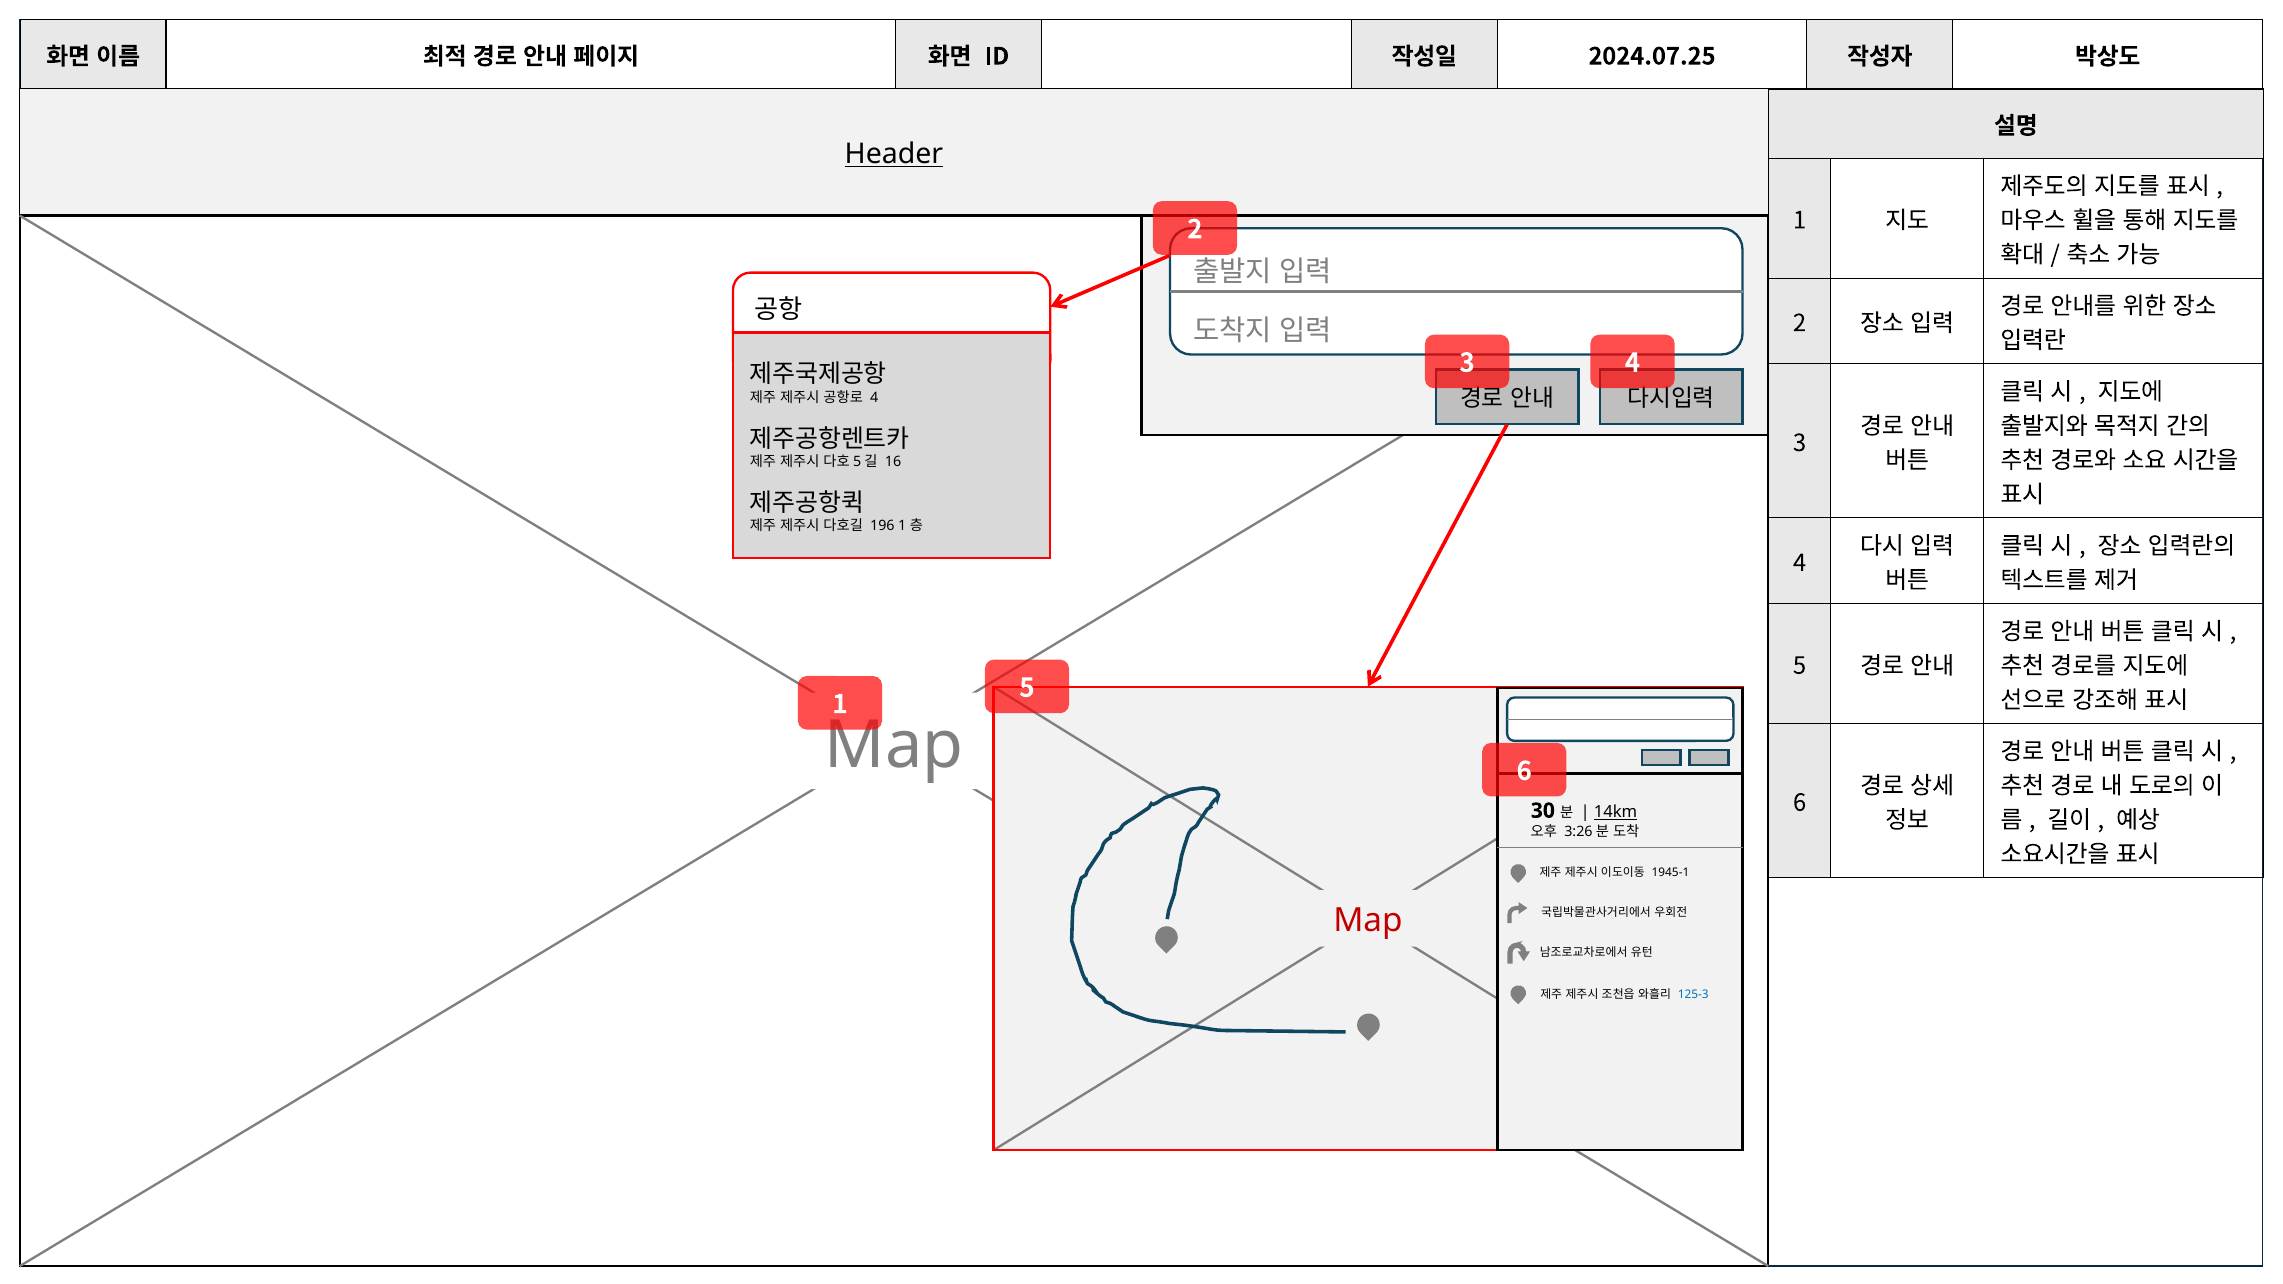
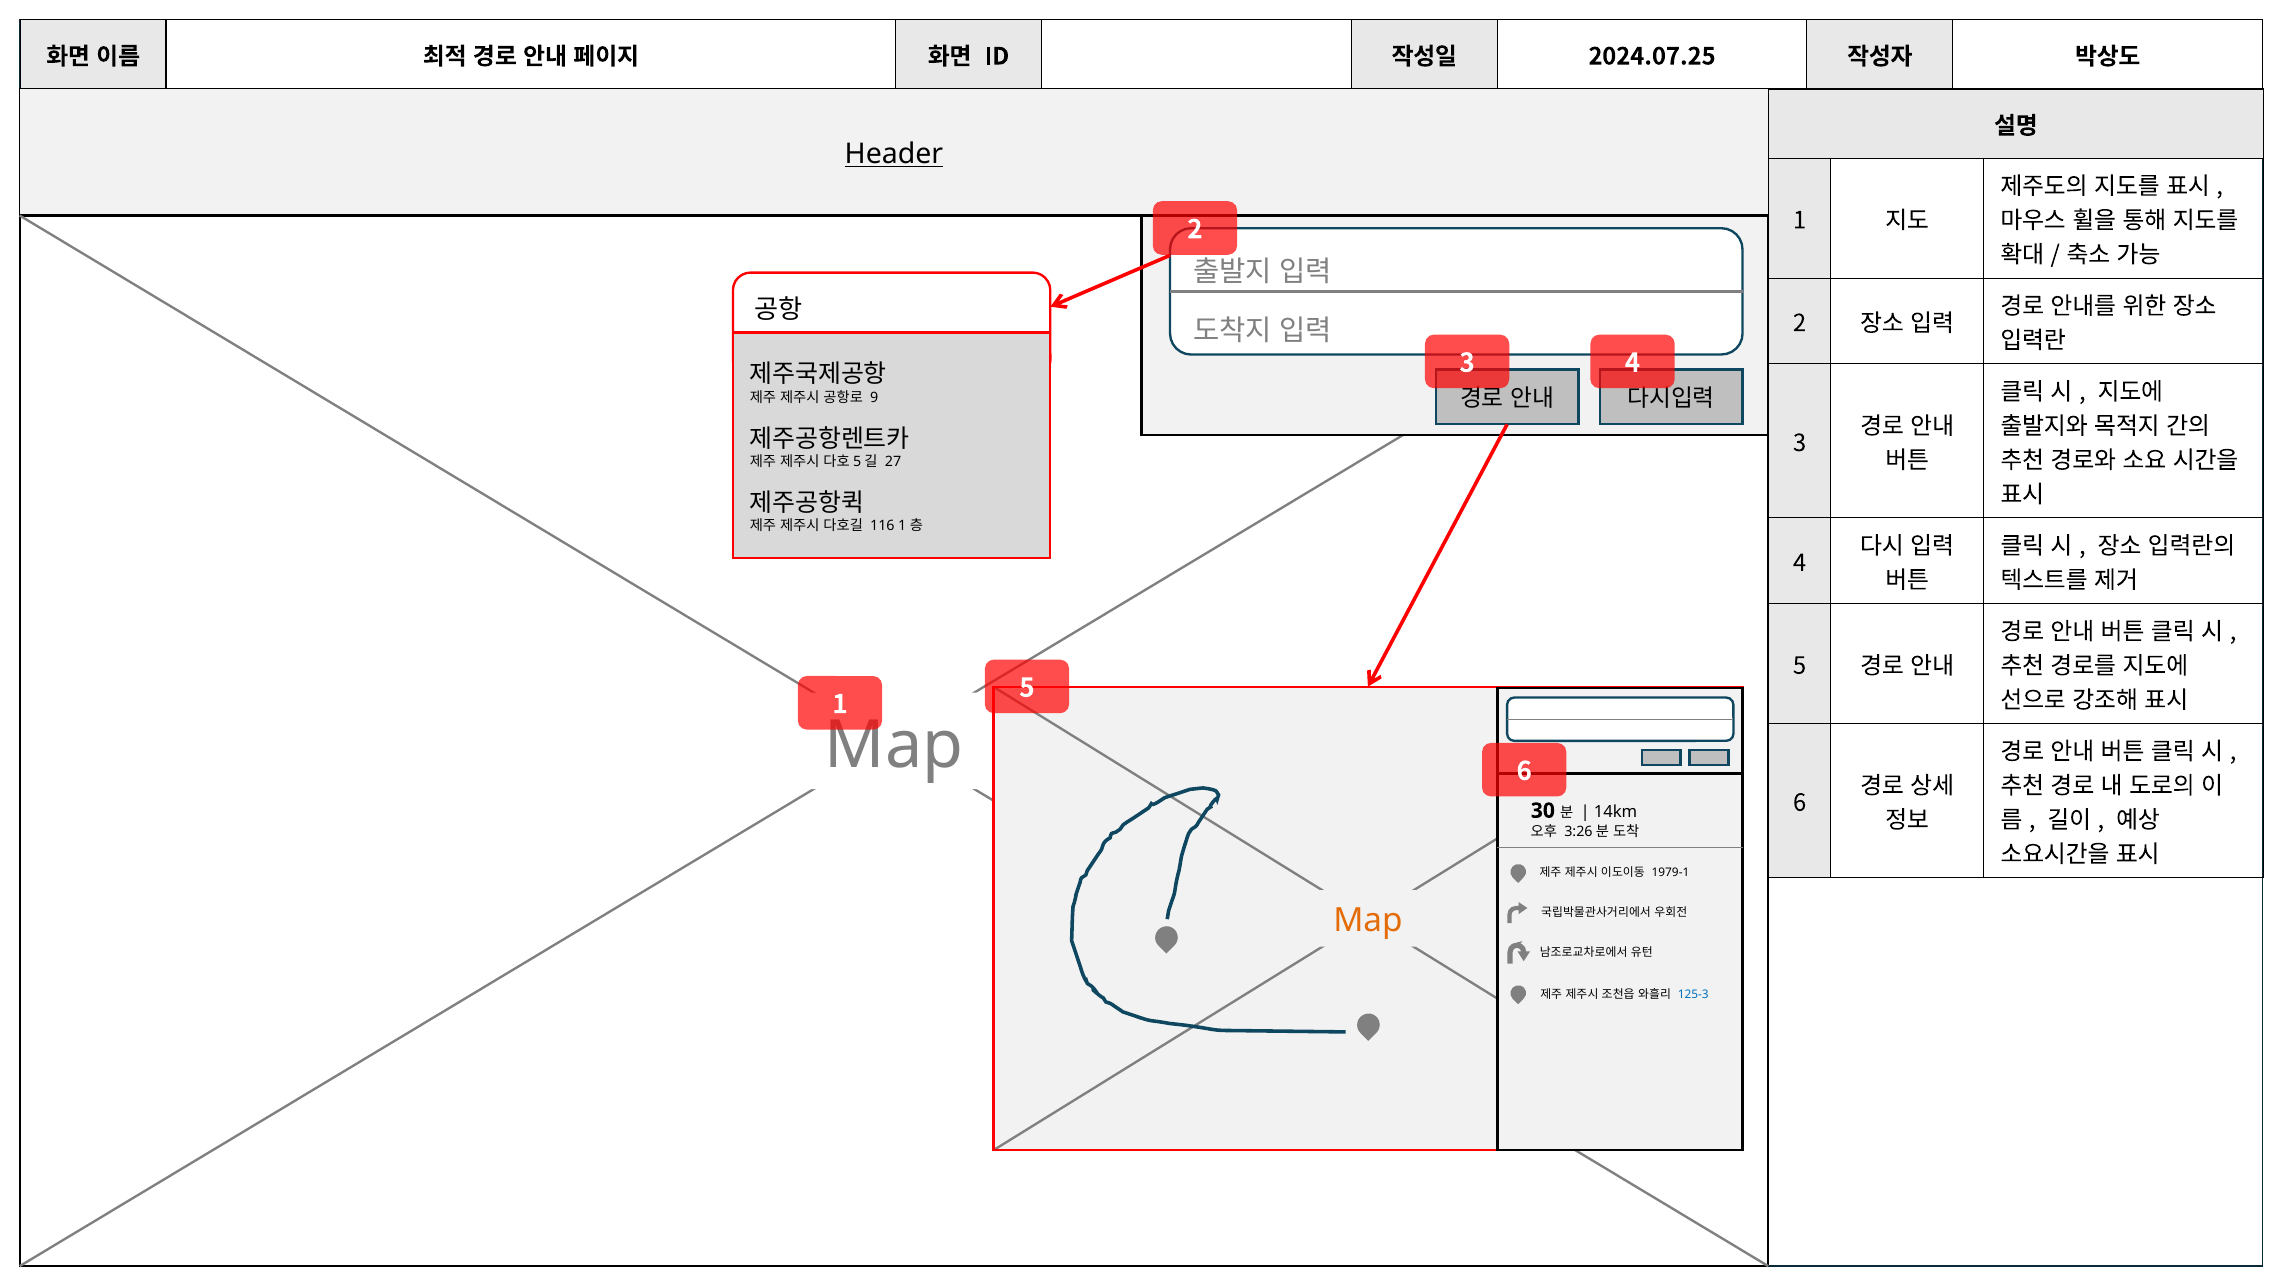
4: 4 -> 9 (874, 398)
16: 16 -> 27 (893, 462)
196: 196 -> 116 (882, 526)
14km underline: present -> none (1616, 812)
1945-1: 1945-1 -> 1979-1 (1671, 873)
Map colour: red -> orange (1368, 921)
